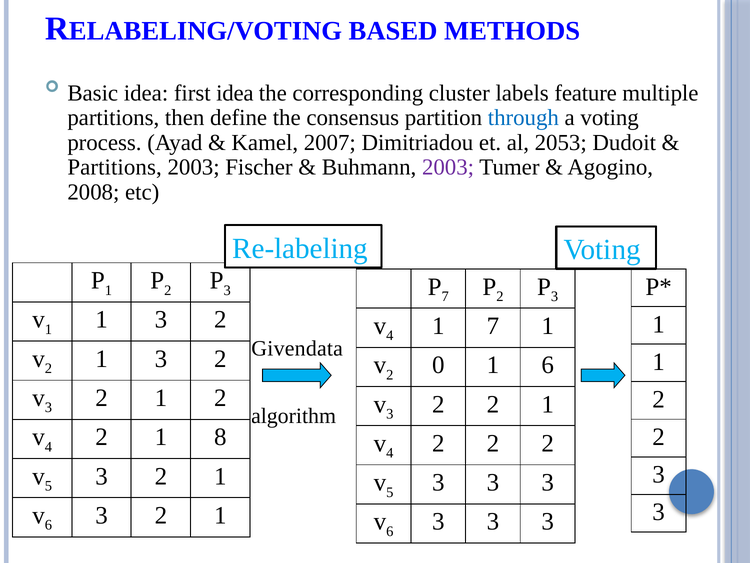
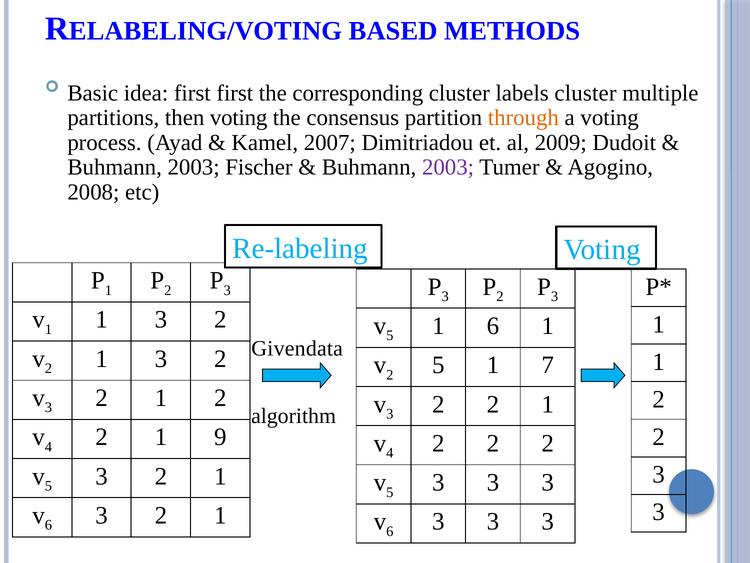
first idea: idea -> first (235, 93)
labels feature: feature -> cluster (585, 93)
then define: define -> voting (239, 118)
through colour: blue -> orange (523, 118)
2053: 2053 -> 2009 (561, 142)
Partitions: Partitions -> Buhmann (115, 167)
7: 7 -> 3 (445, 296)
4: 4 -> 5 (390, 335)
1 7: 7 -> 6 (493, 326)
2 0: 0 -> 5 (438, 365)
1 6: 6 -> 7 (548, 365)
1 8: 8 -> 9 (220, 437)
